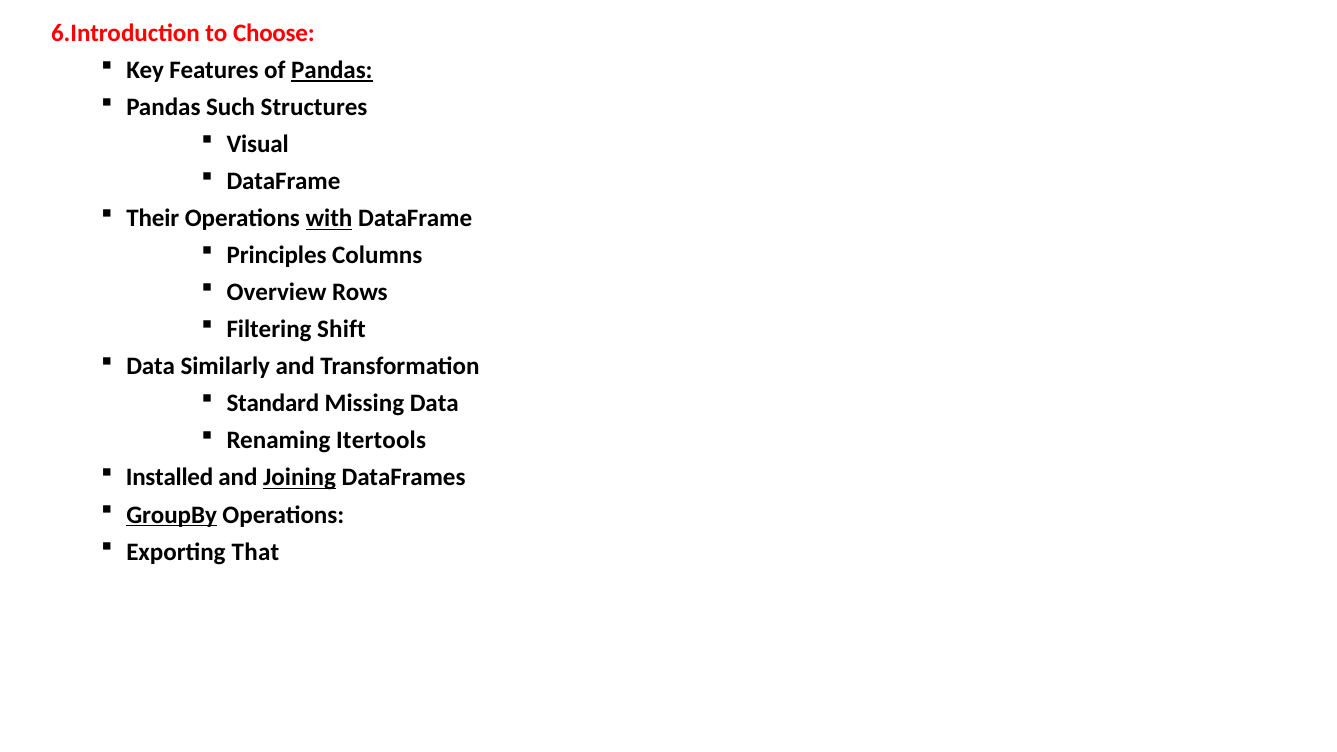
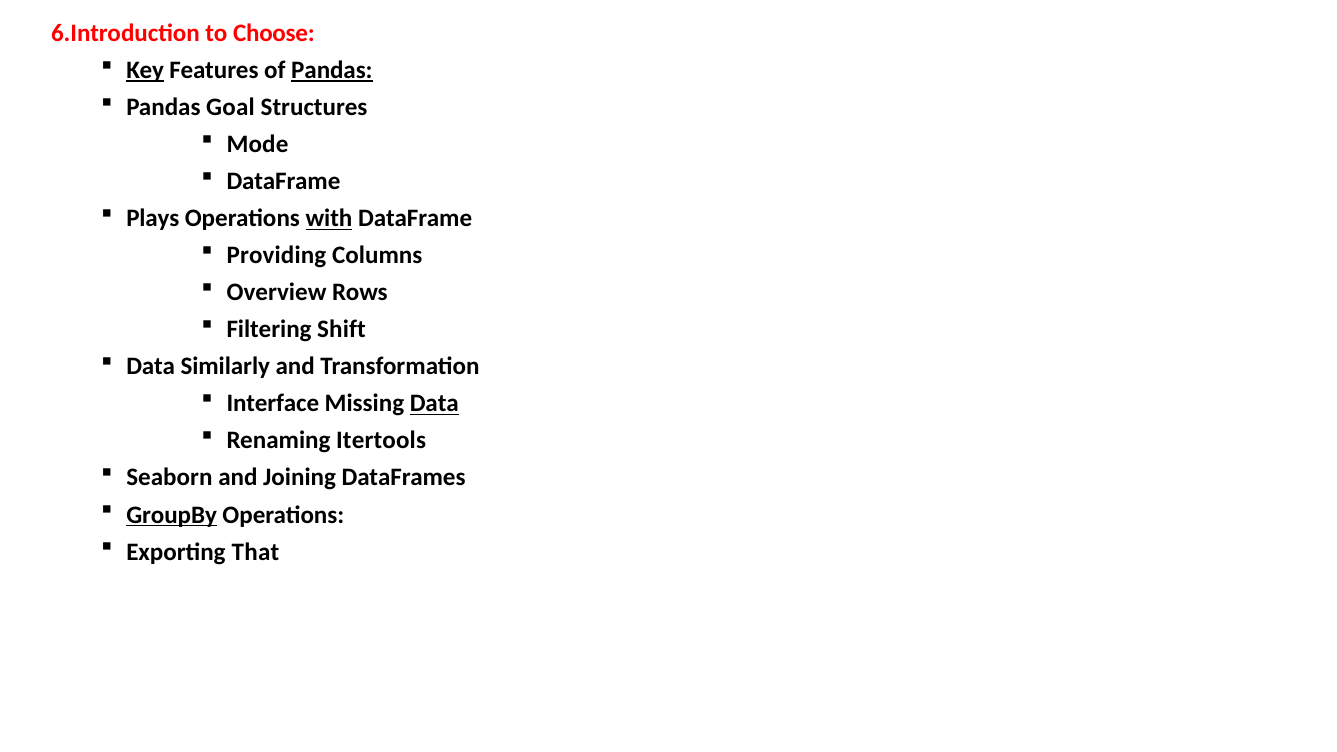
Key underline: none -> present (145, 70)
Such: Such -> Goal (231, 107)
Visual: Visual -> Mode (257, 144)
Their: Their -> Plays (153, 219)
Principles: Principles -> Providing (276, 256)
Standard: Standard -> Interface (273, 404)
Data underline: none -> present (434, 404)
Installed: Installed -> Seaborn (169, 478)
Joining underline: present -> none (300, 478)
